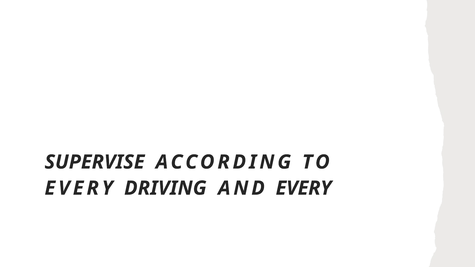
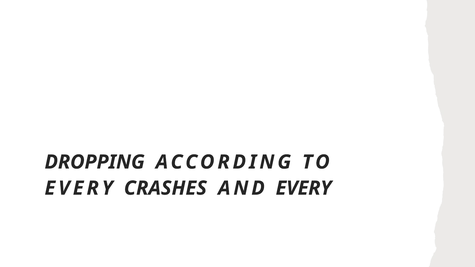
SUPERVISE: SUPERVISE -> DROPPING (95, 162)
DRIVING: DRIVING -> CRASHES (165, 188)
